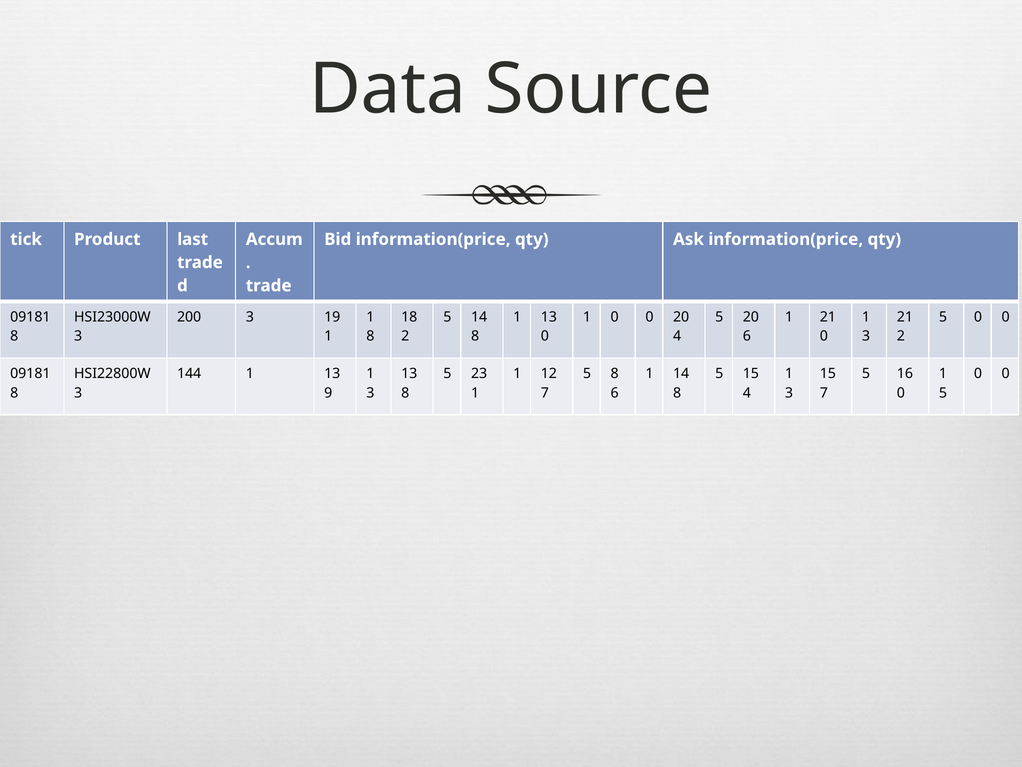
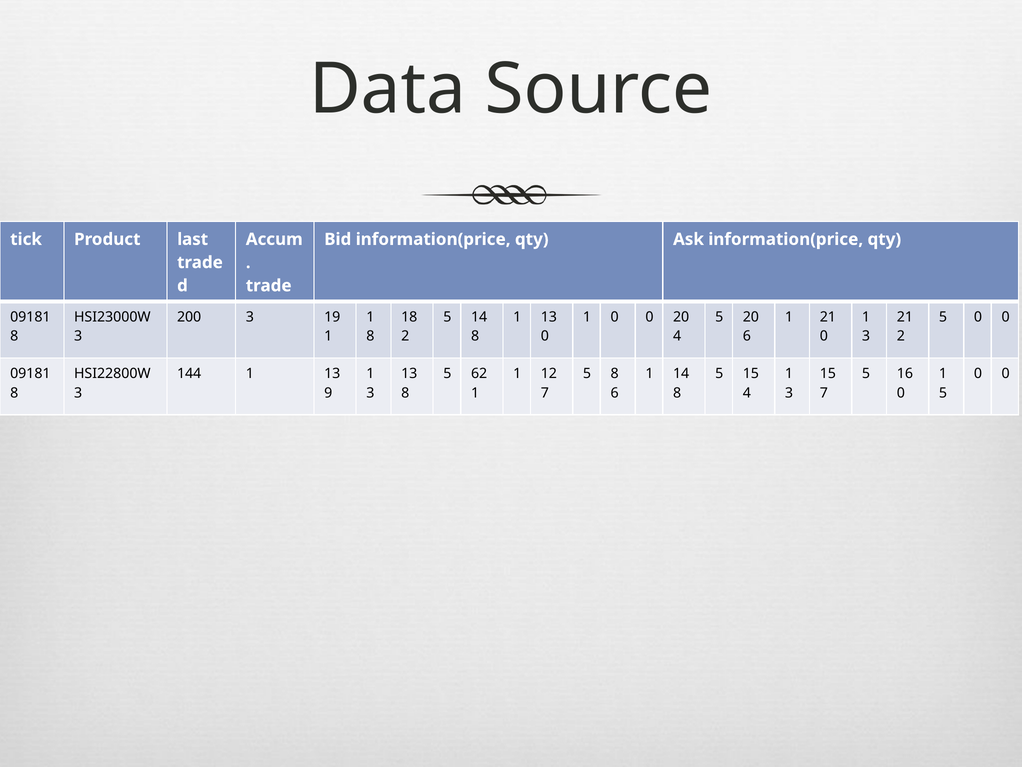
23: 23 -> 62 (479, 373)
